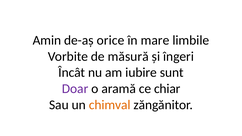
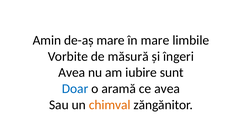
de-aș orice: orice -> mare (111, 40)
Încât: Încât -> Avea (72, 73)
Doar colour: purple -> blue (75, 89)
ce chiar: chiar -> avea (167, 89)
